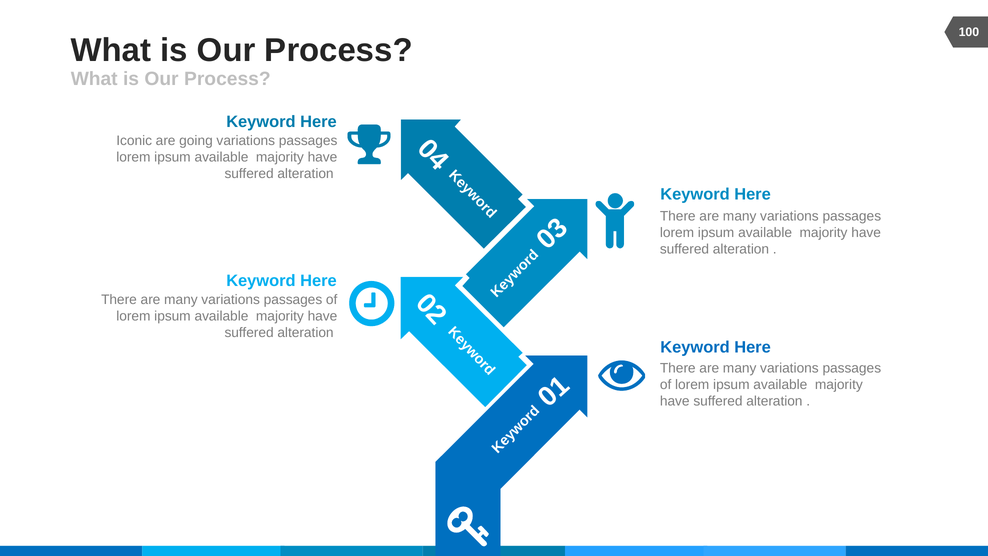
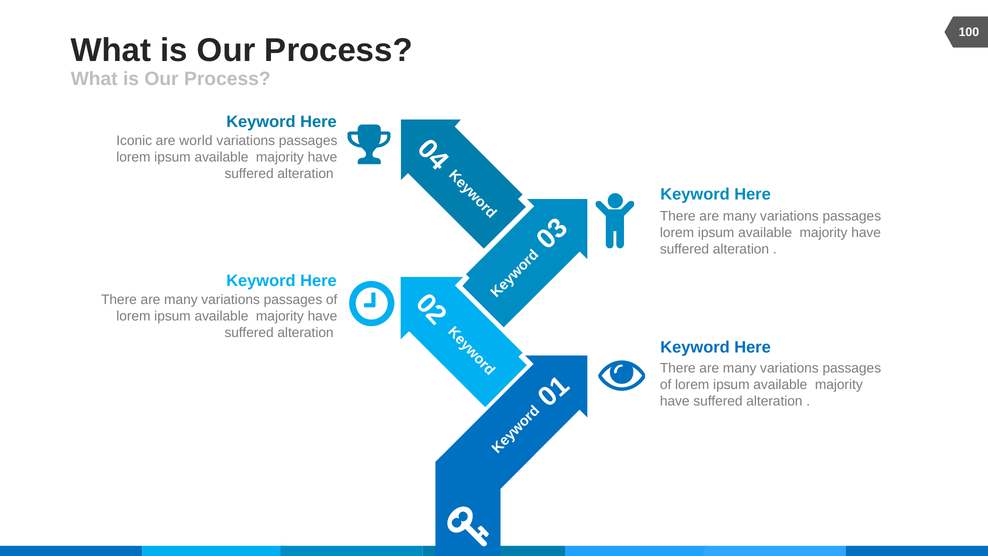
going: going -> world (196, 141)
